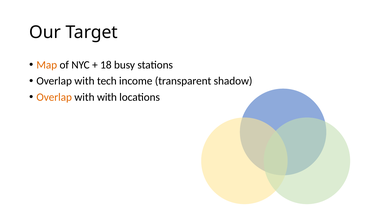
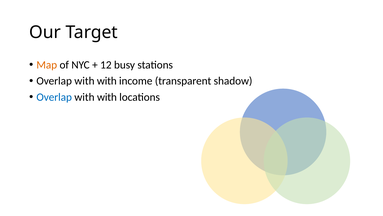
18: 18 -> 12 (106, 65)
tech: tech -> with (107, 81)
Overlap colour: orange -> blue (54, 97)
